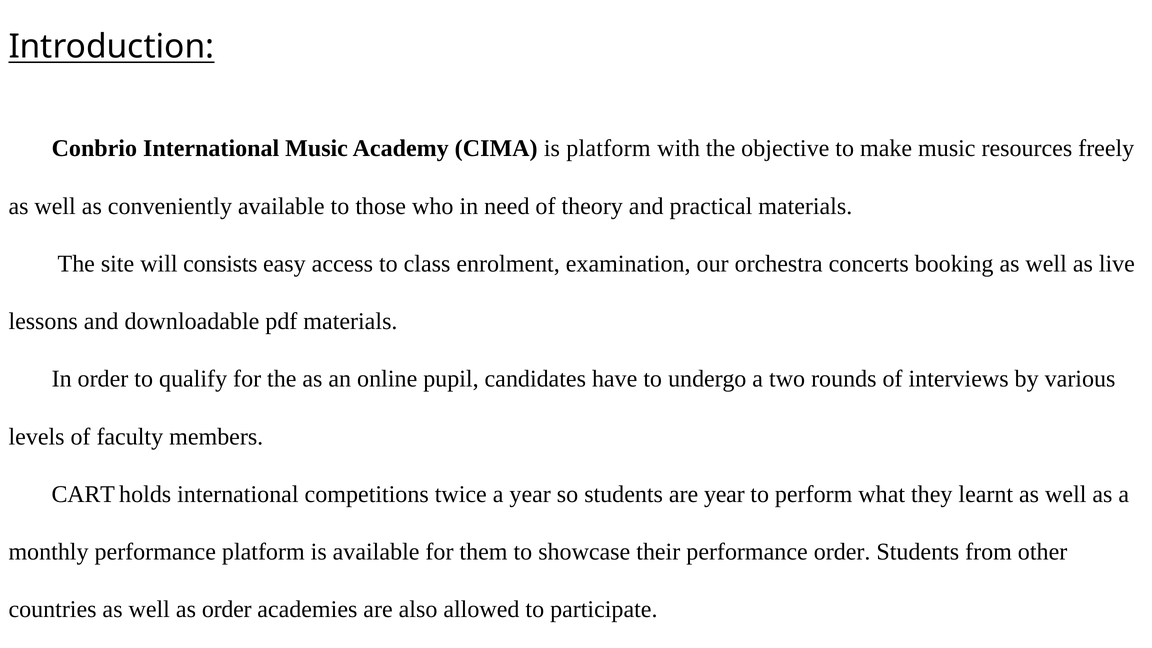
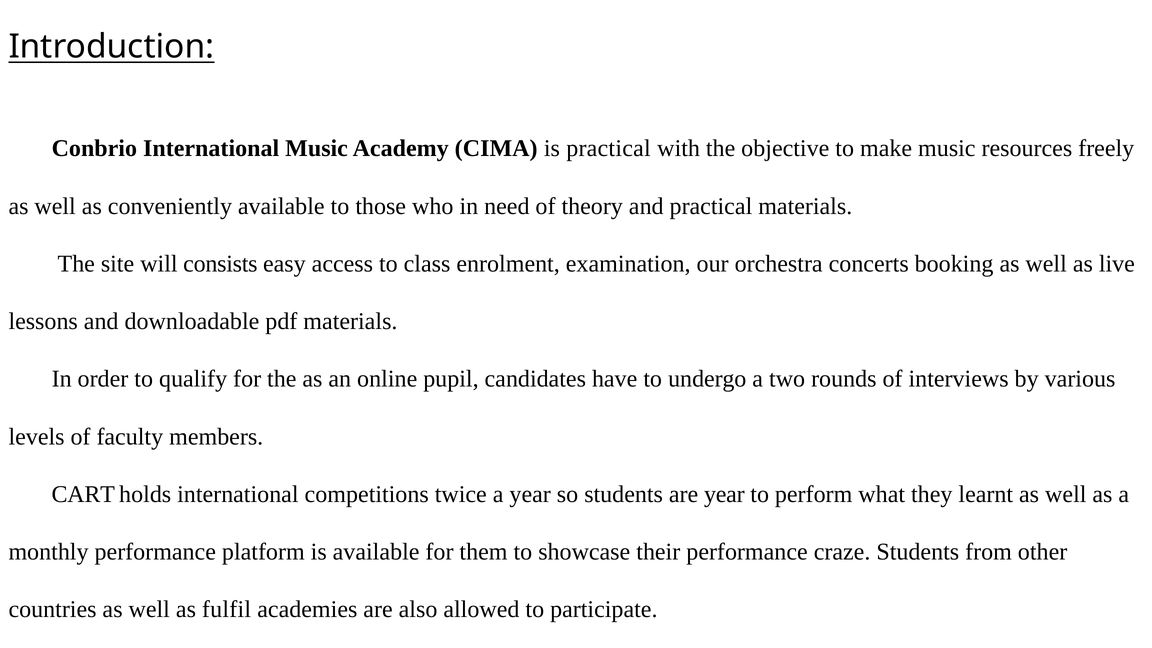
is platform: platform -> practical (608, 149)
performance order: order -> craze (842, 552)
as order: order -> fulfil (226, 609)
